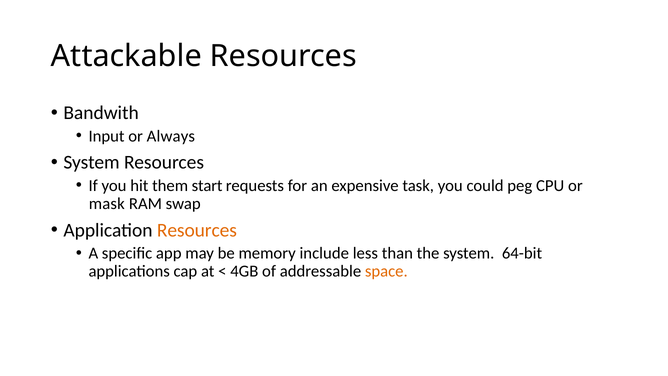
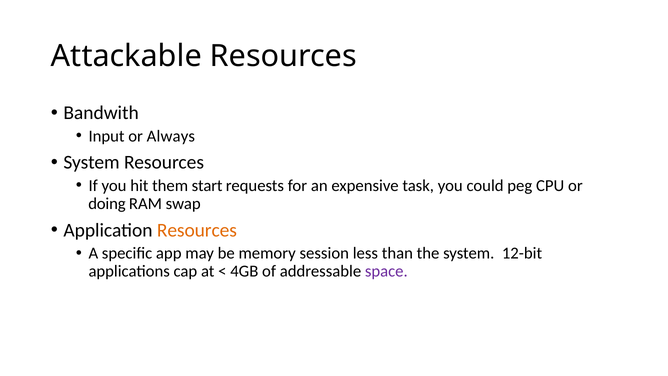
mask: mask -> doing (107, 204)
include: include -> session (324, 253)
64-bit: 64-bit -> 12-bit (522, 253)
space colour: orange -> purple (386, 271)
